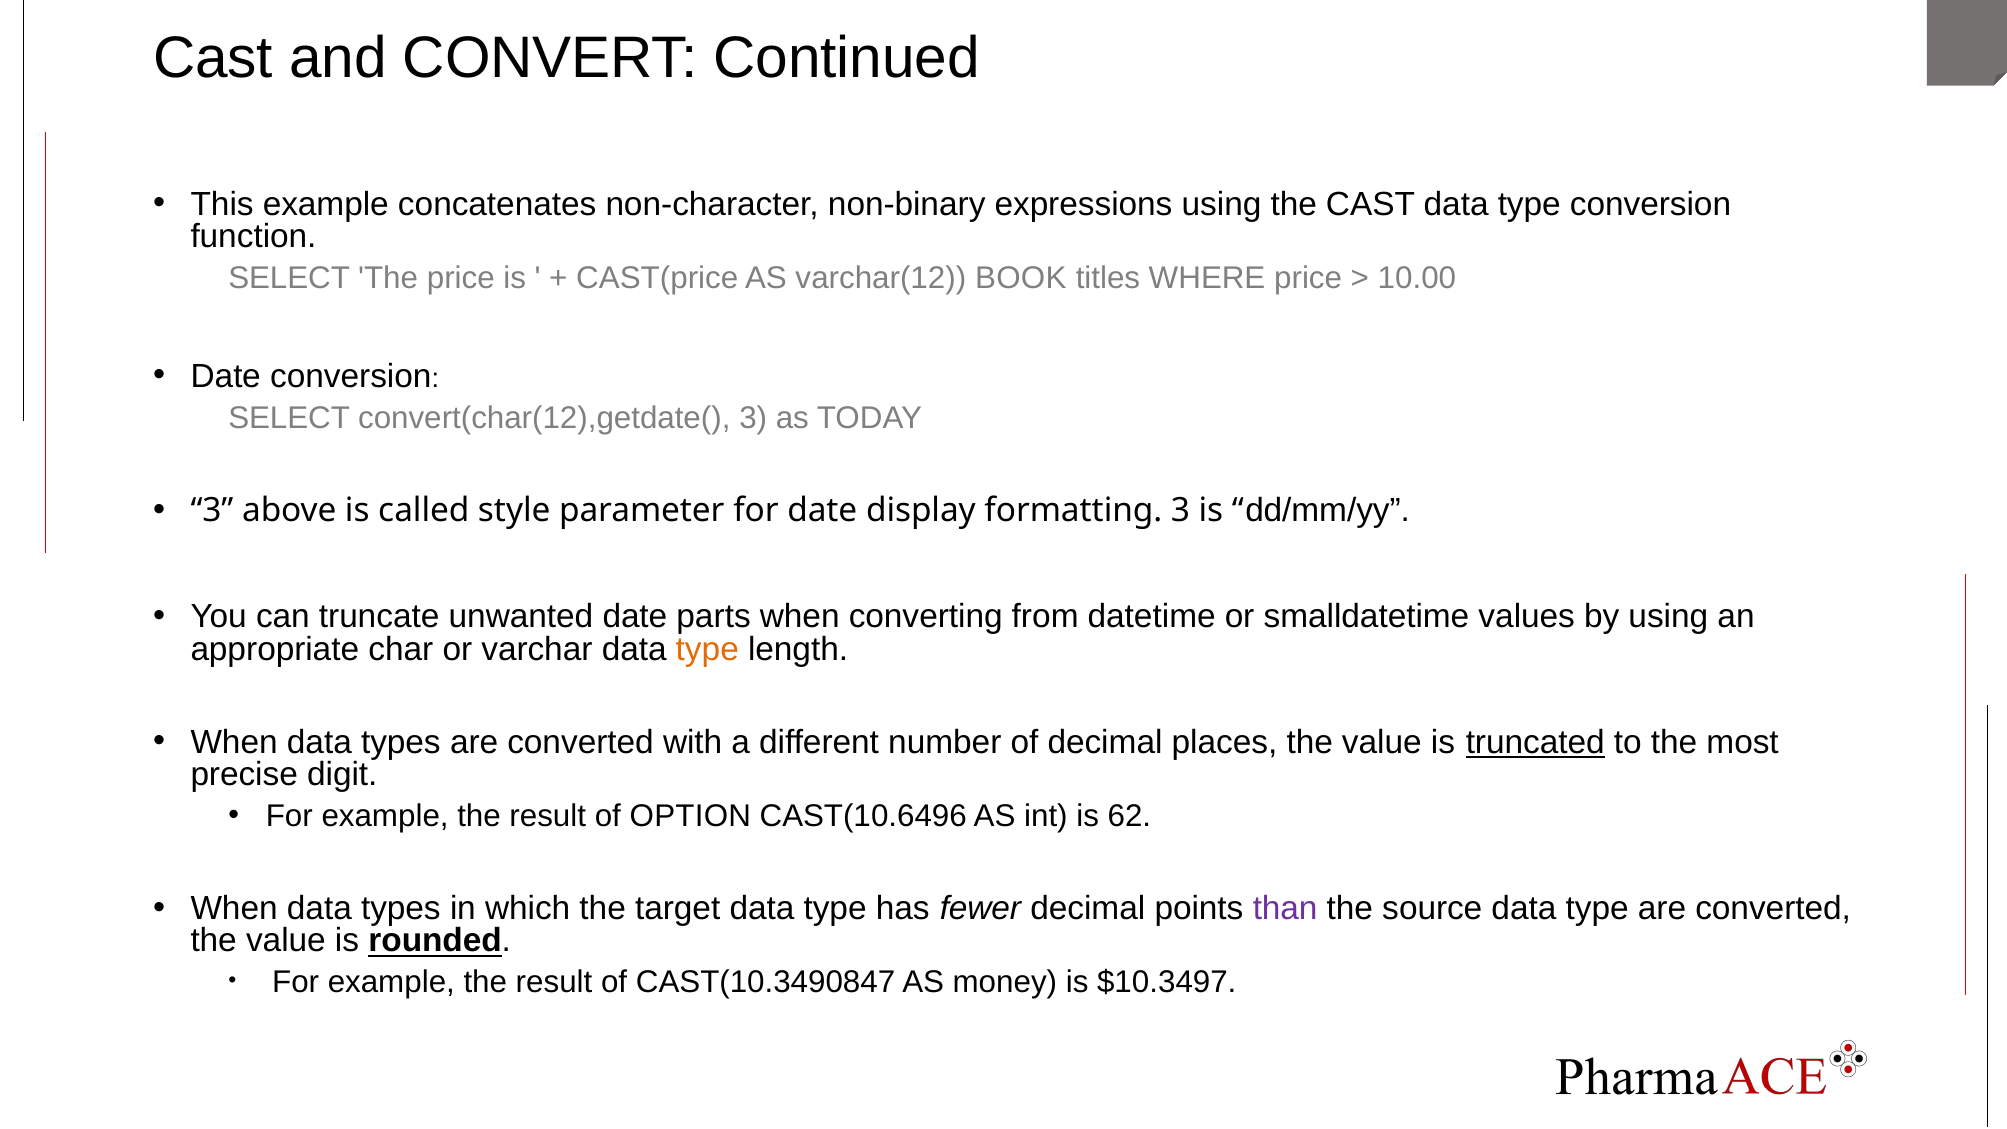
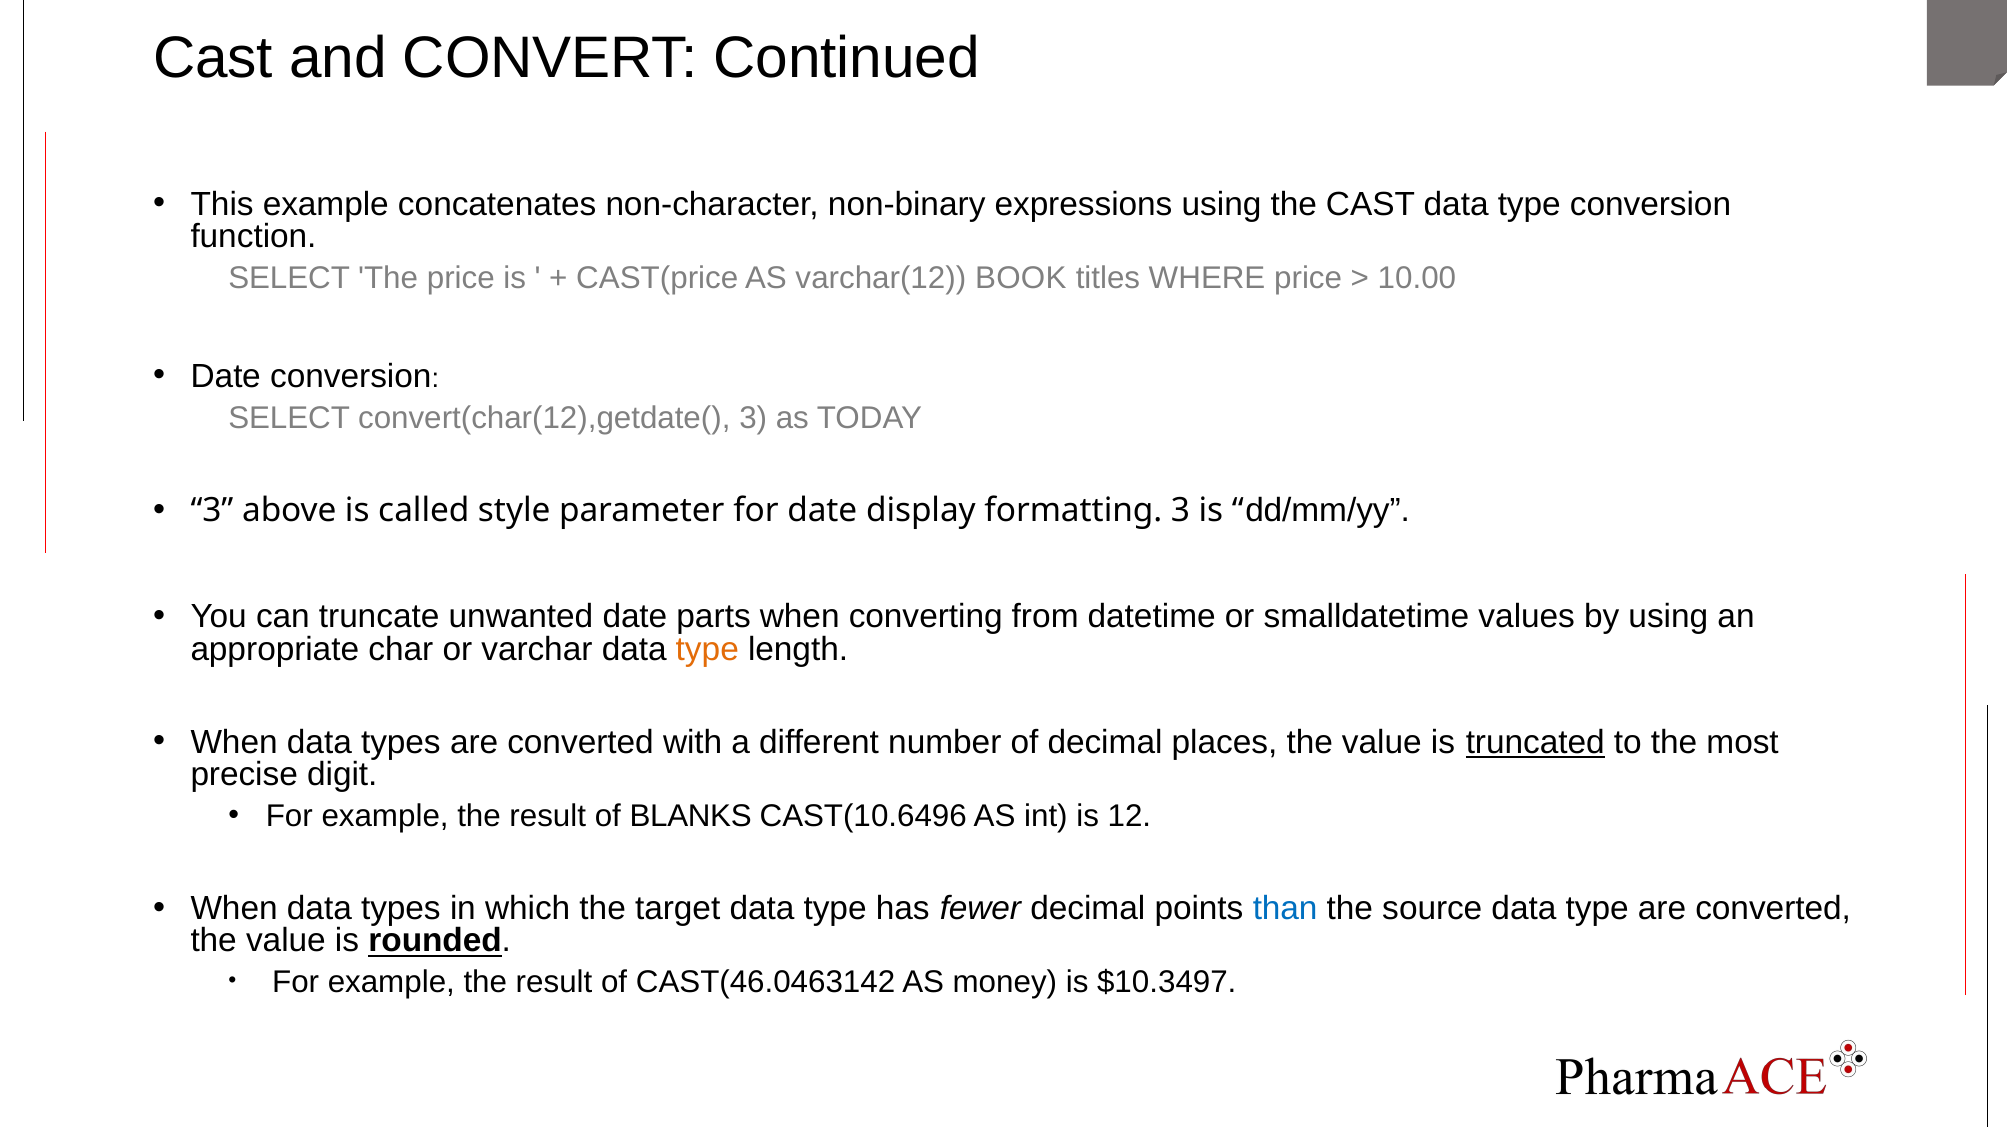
OPTION: OPTION -> BLANKS (691, 816)
62: 62 -> 12 (1129, 816)
than colour: purple -> blue (1285, 909)
CAST(10.3490847: CAST(10.3490847 -> CAST(46.0463142 (766, 983)
